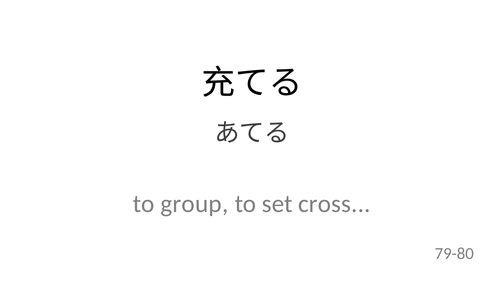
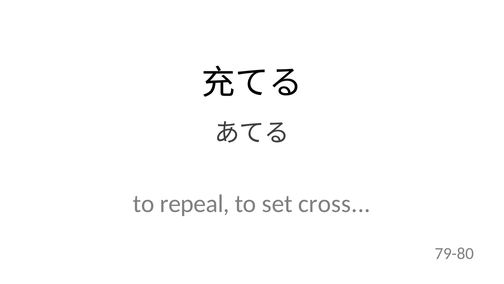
group: group -> repeal (195, 203)
